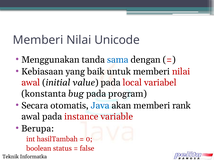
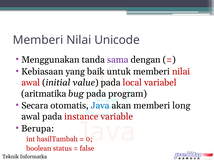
sama colour: blue -> purple (118, 60)
konstanta: konstanta -> aritmatika (44, 94)
rank: rank -> long (181, 106)
